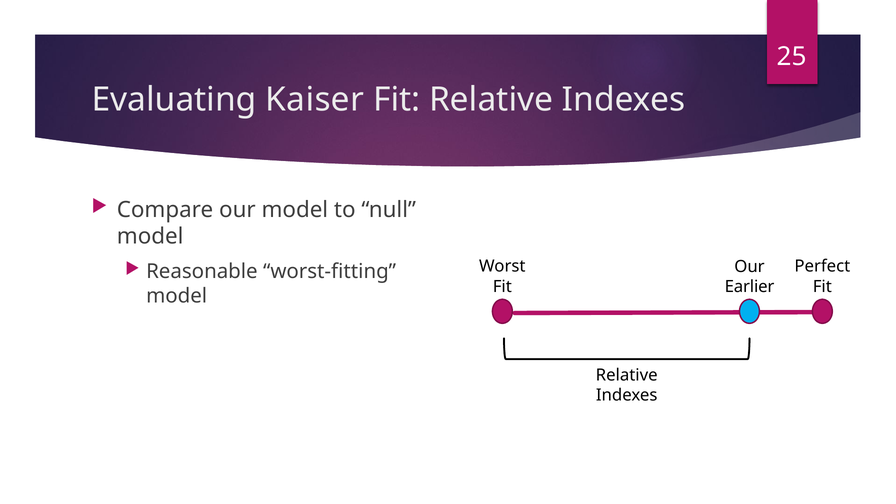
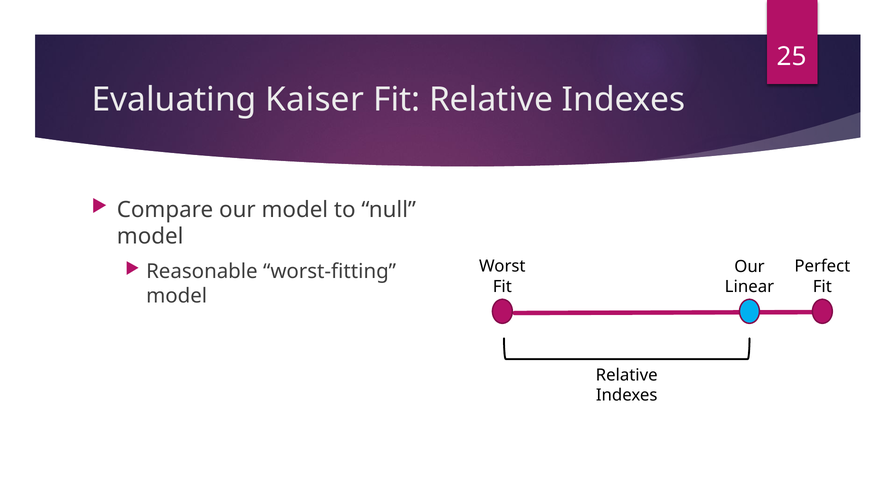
Earlier: Earlier -> Linear (749, 287)
